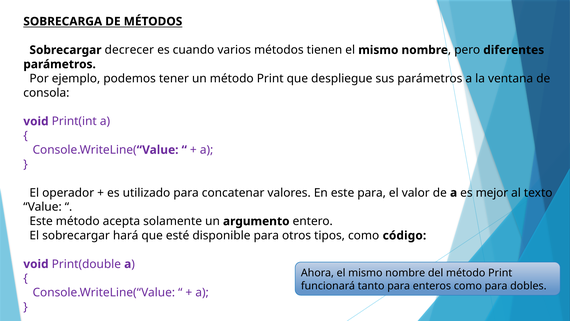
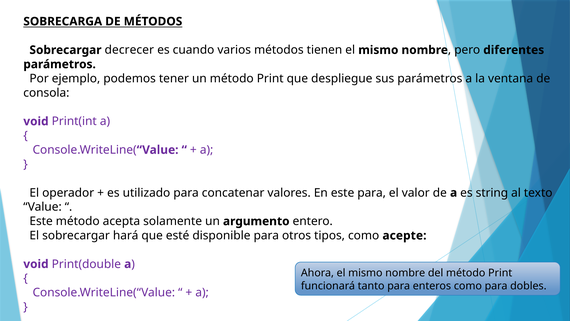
mejor: mejor -> string (492, 193)
código: código -> acepte (404, 235)
